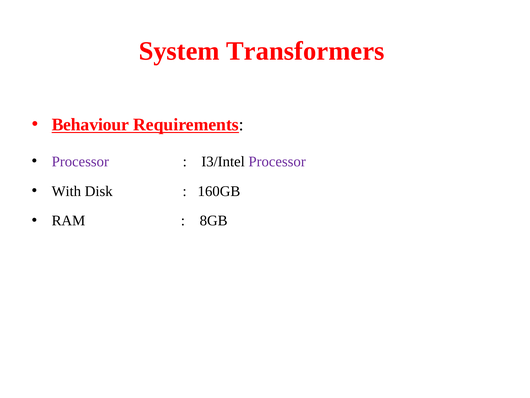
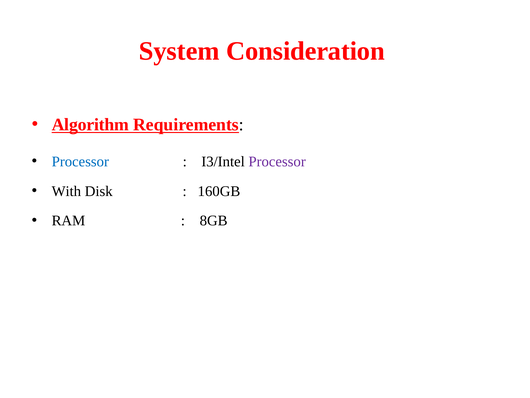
Transformers: Transformers -> Consideration (305, 51)
Behaviour: Behaviour -> Algorithm (90, 124)
Processor colour: purple -> blue (80, 161)
